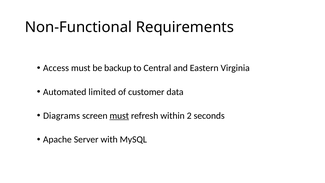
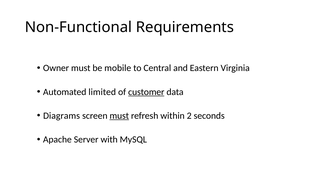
Access: Access -> Owner (56, 68)
backup: backup -> mobile (118, 68)
customer underline: none -> present (146, 92)
